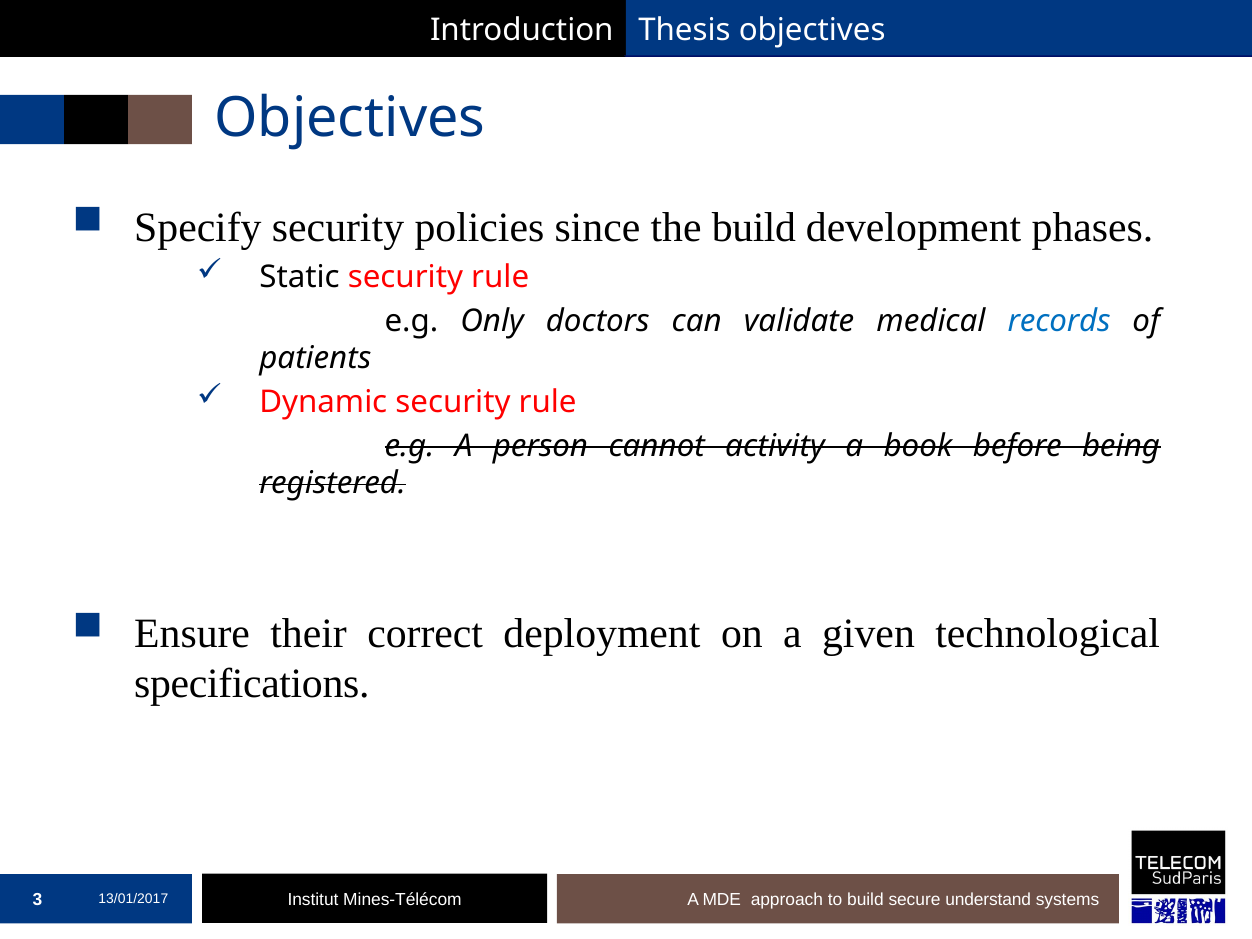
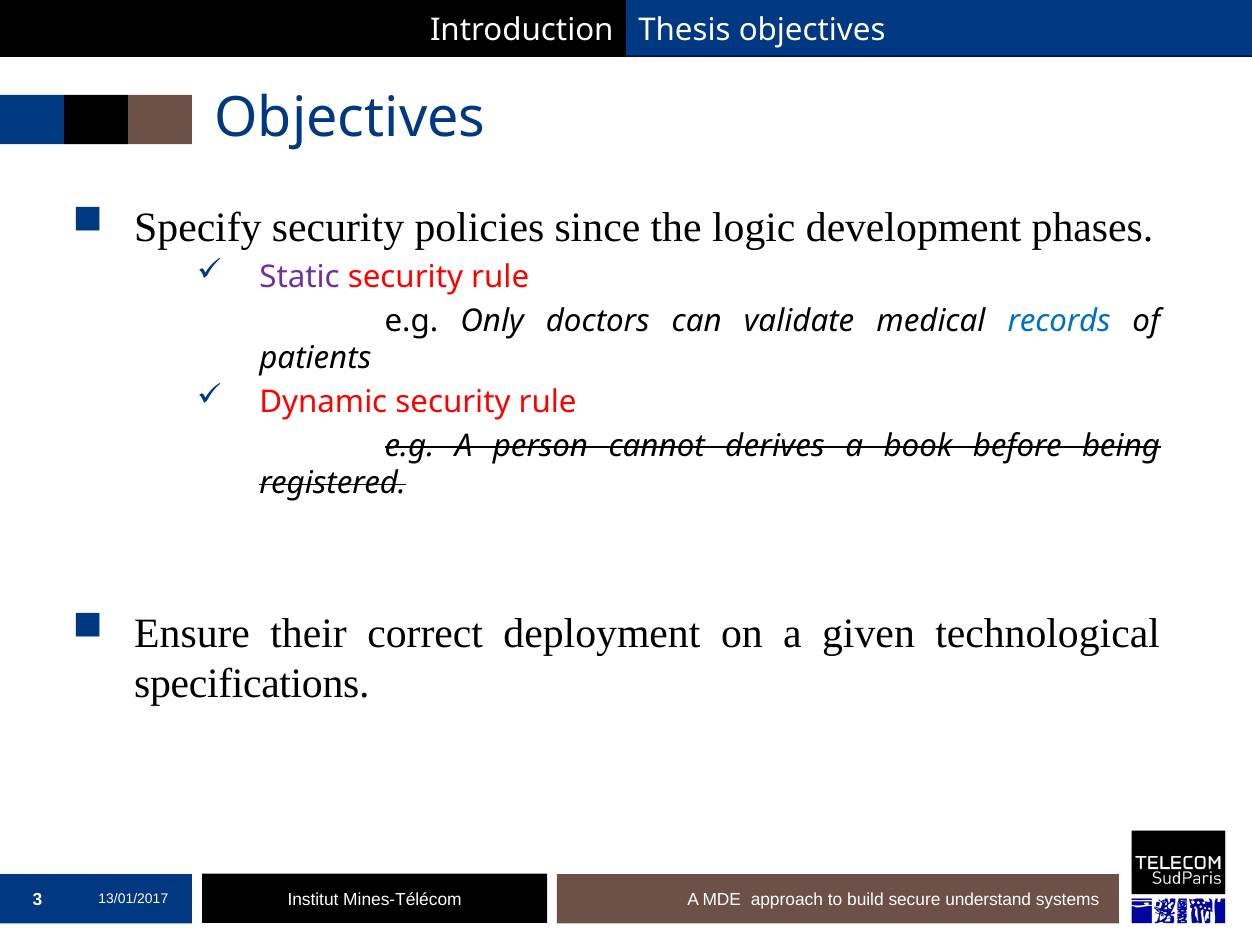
the build: build -> logic (754, 228)
Static colour: black -> purple (300, 277)
activity: activity -> derives (775, 446)
